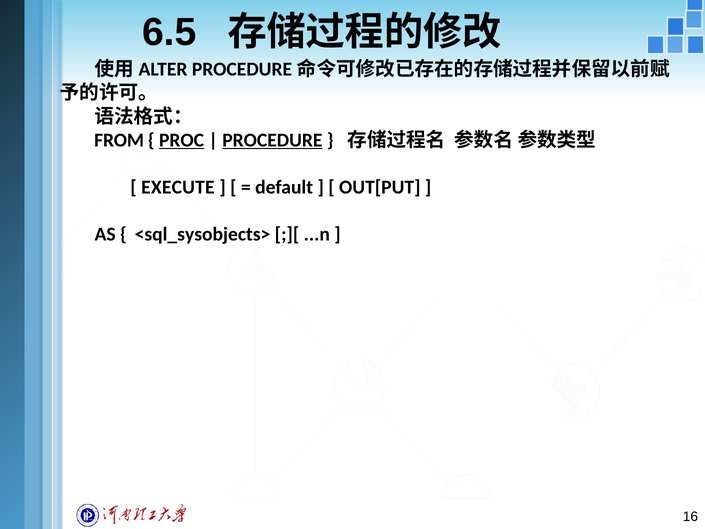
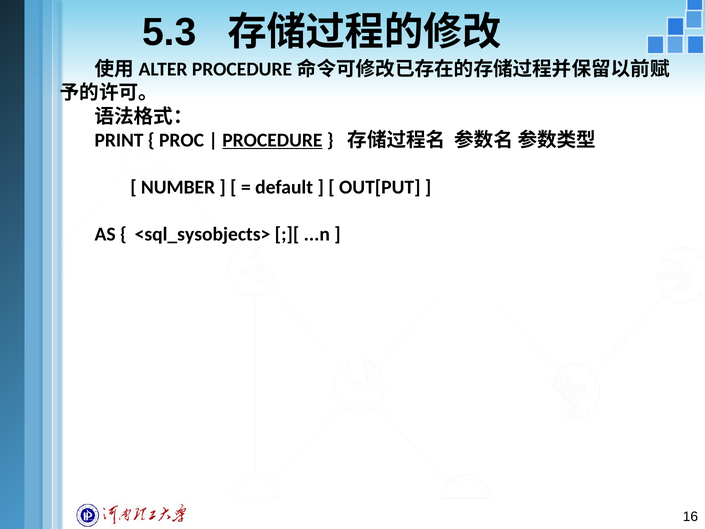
6.5: 6.5 -> 5.3 (169, 32)
FROM: FROM -> PRINT (119, 140)
PROC underline: present -> none (182, 140)
EXECUTE: EXECUTE -> NUMBER (178, 187)
